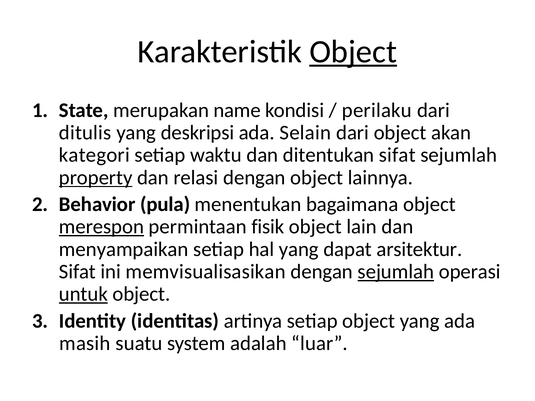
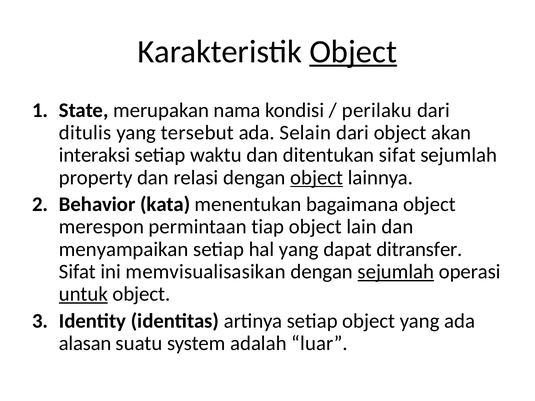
name: name -> nama (237, 110)
deskripsi: deskripsi -> tersebut (197, 133)
kategori: kategori -> interaksi (94, 155)
property underline: present -> none (96, 178)
object underline: none -> present (317, 178)
pula: pula -> kata (165, 204)
merespon underline: present -> none (101, 227)
fisik: fisik -> tiap (268, 227)
arsitektur: arsitektur -> ditransfer (419, 249)
masih: masih -> alasan (85, 344)
